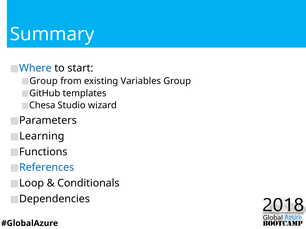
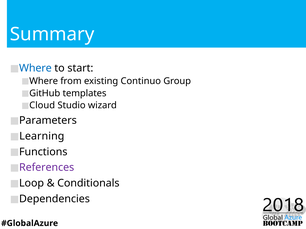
Group: Group -> Where (44, 81)
Variables: Variables -> Continuo (141, 81)
Chesa: Chesa -> Cloud (42, 106)
References colour: blue -> purple (47, 168)
